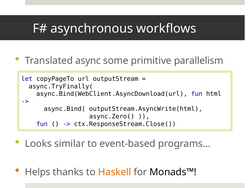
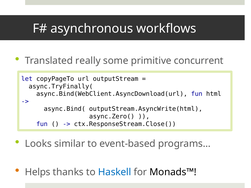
async: async -> really (88, 61)
parallelism: parallelism -> concurrent (199, 61)
Haskell colour: orange -> blue (115, 172)
